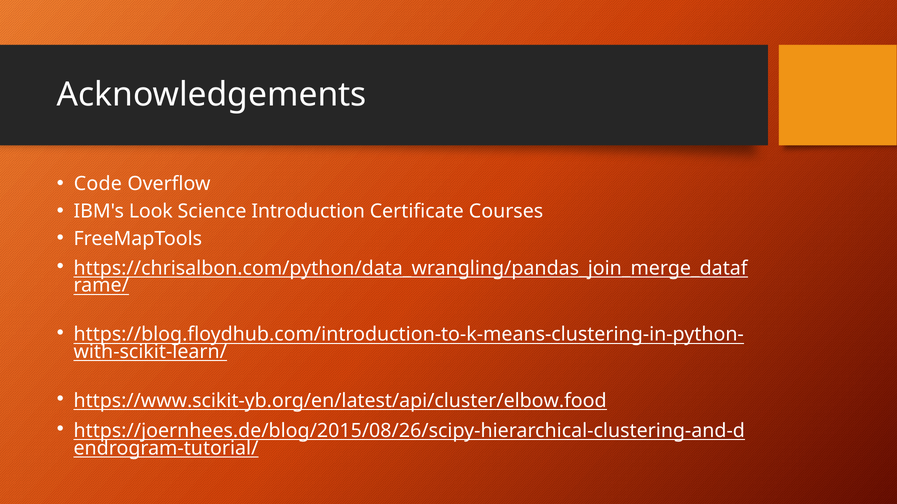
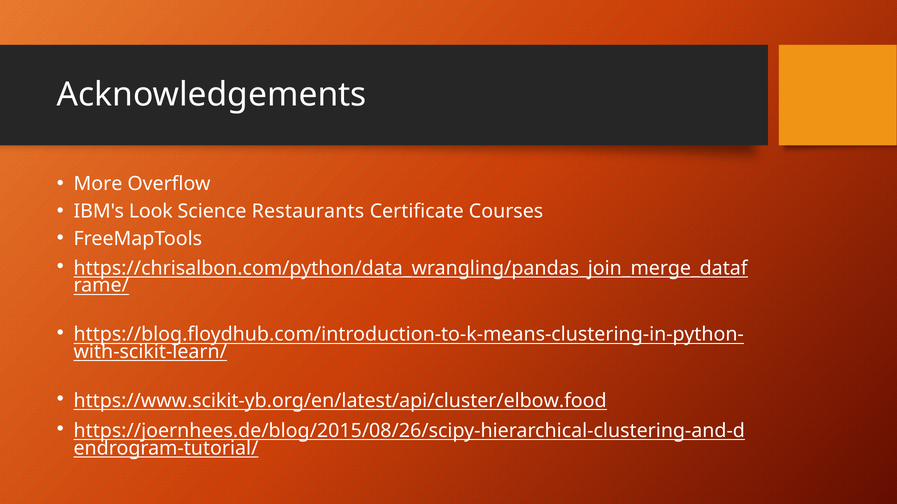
Code: Code -> More (98, 184)
Introduction: Introduction -> Restaurants (308, 212)
